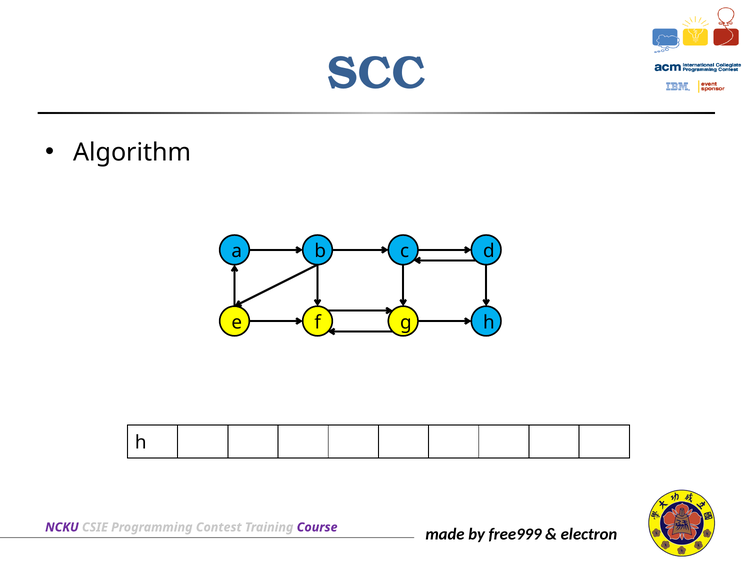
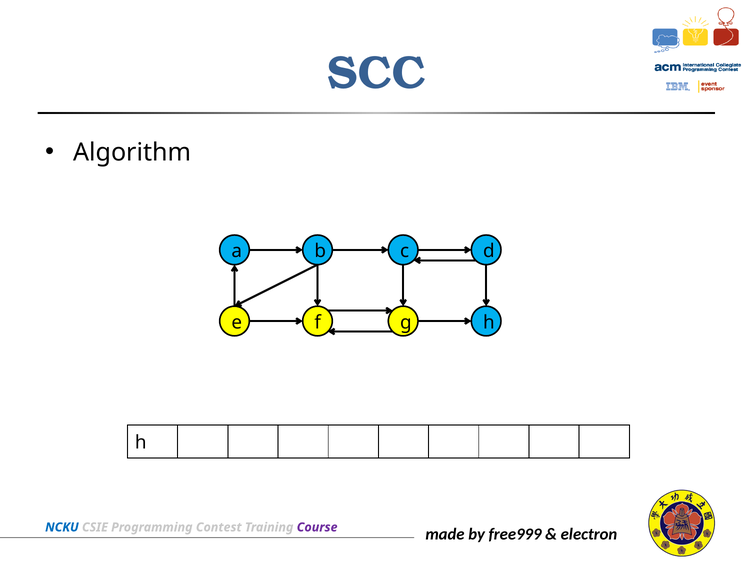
NCKU colour: purple -> blue (62, 527)
